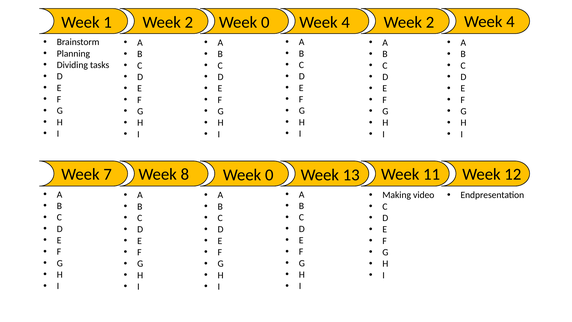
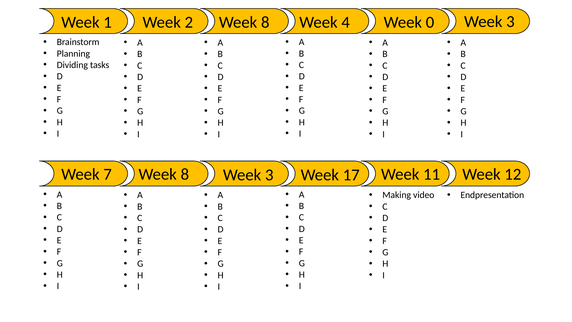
2 Week 0: 0 -> 8 (265, 22)
4 Week 2: 2 -> 0 (430, 22)
4: 4 -> 3 (510, 22)
8 Week 0: 0 -> 3 (269, 175)
13: 13 -> 17 (351, 175)
